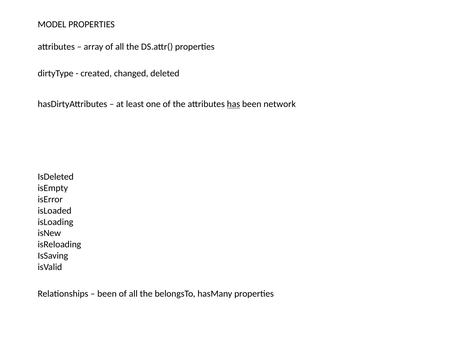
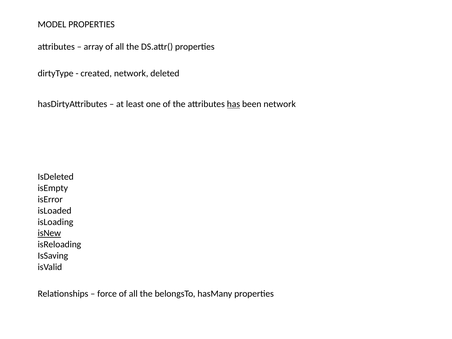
created changed: changed -> network (131, 73)
isNew underline: none -> present (49, 233)
been: been -> force (107, 294)
